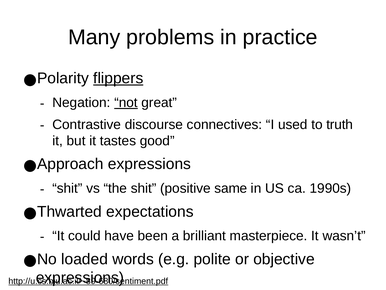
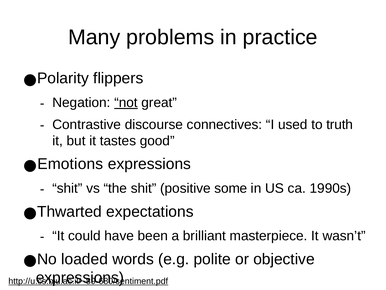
flippers underline: present -> none (118, 78)
Approach: Approach -> Emotions (70, 164)
same: same -> some (231, 188)
